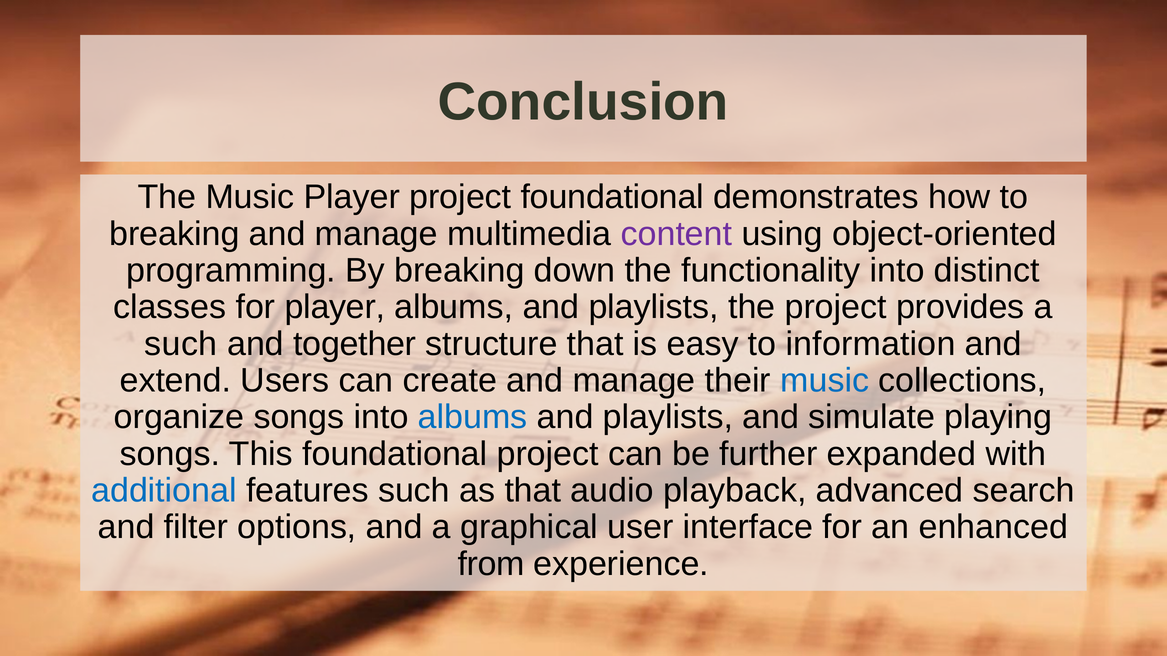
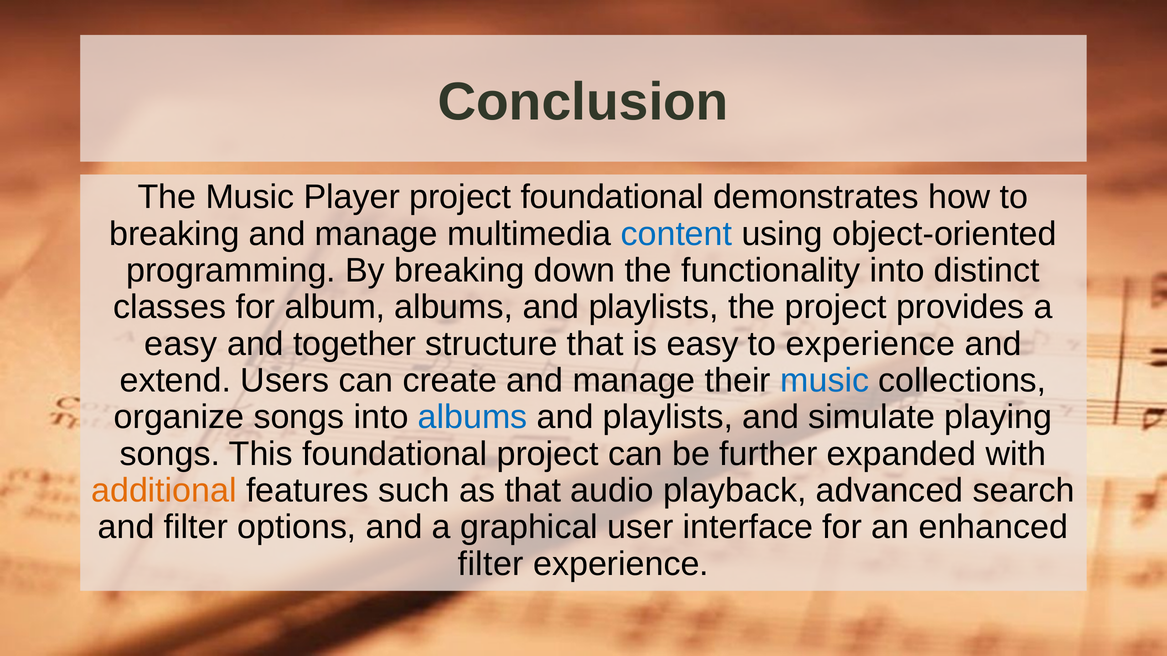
content colour: purple -> blue (677, 234)
for player: player -> album (335, 307)
such: such -> easy (181, 344)
to information: information -> experience (870, 344)
additional colour: blue -> orange (164, 491)
from: from -> filter (491, 564)
